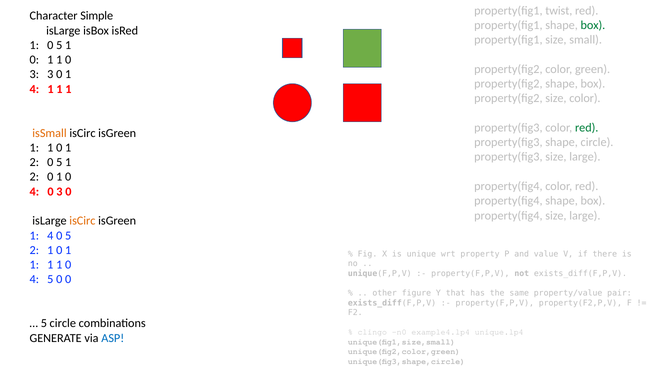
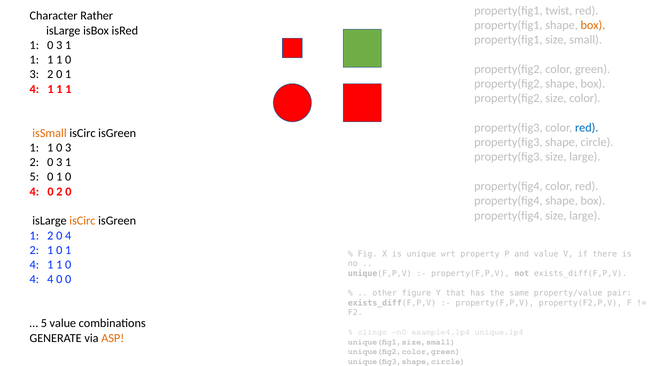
Simple: Simple -> Rather (97, 16)
box colour: green -> orange (593, 25)
5: 5 -> 3 (59, 45)
0: 0 -> 1 (34, 60)
3: 3 -> 2 (50, 74)
red colour: green -> blue (587, 128)
1: 1 -> 3 (68, 148)
2 0 5: 5 -> 3 (59, 162)
2: 2 -> 5 (34, 177)
4 0 3: 3 -> 2 (59, 192)
4: 4 -> 2 (50, 236)
5: 5 -> 4 (68, 236)
1: 1 -> 4 (34, 265)
4 5: 5 -> 4 (50, 280)
5 circle: circle -> value (63, 323)
ASP colour: blue -> orange (113, 338)
